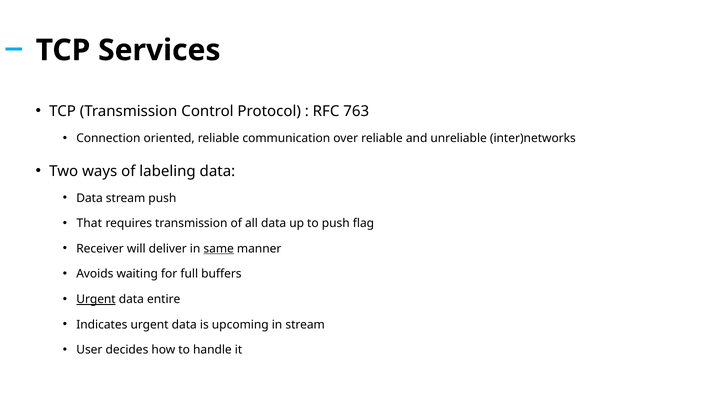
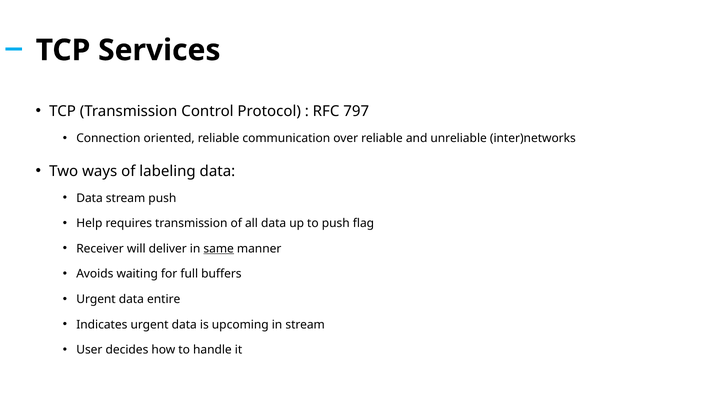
763: 763 -> 797 (356, 112)
That: That -> Help (89, 224)
Urgent underline: present -> none (96, 300)
